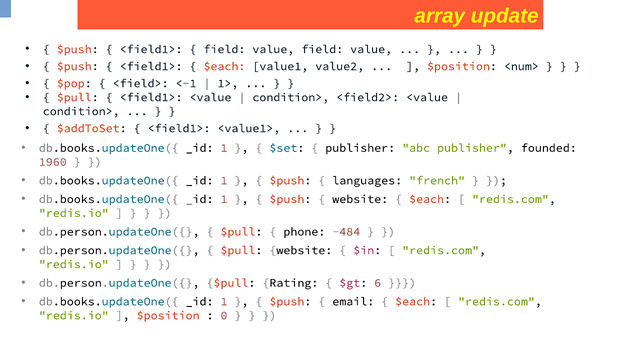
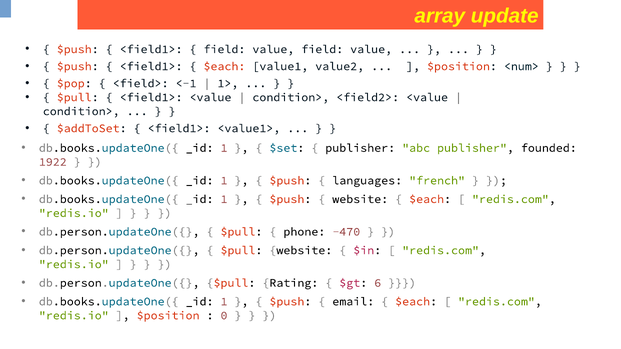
1960: 1960 -> 1922 (53, 162)
-484: -484 -> -470 (346, 232)
